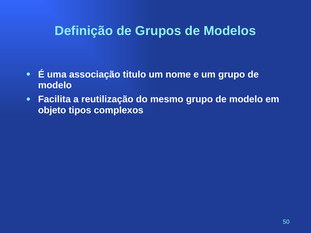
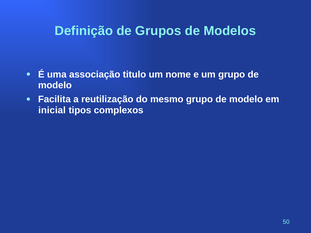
objeto: objeto -> inicial (52, 110)
